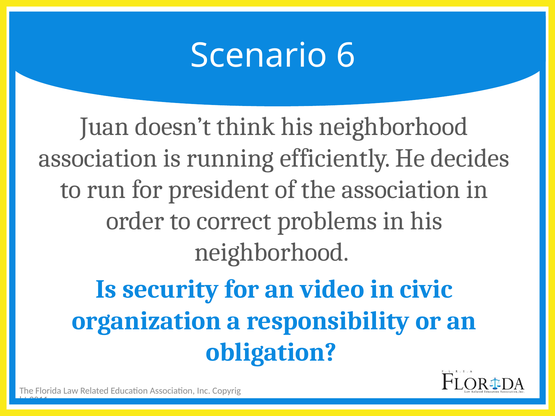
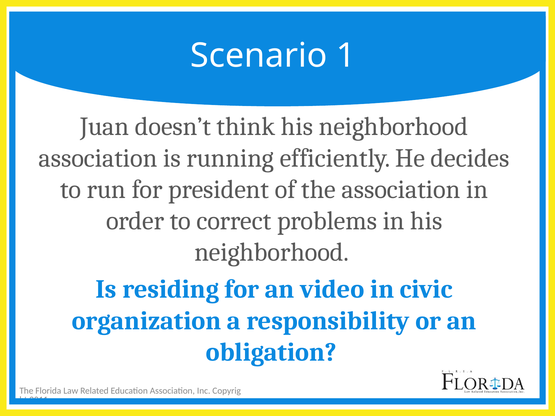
6: 6 -> 1 (346, 56)
security: security -> residing (171, 289)
